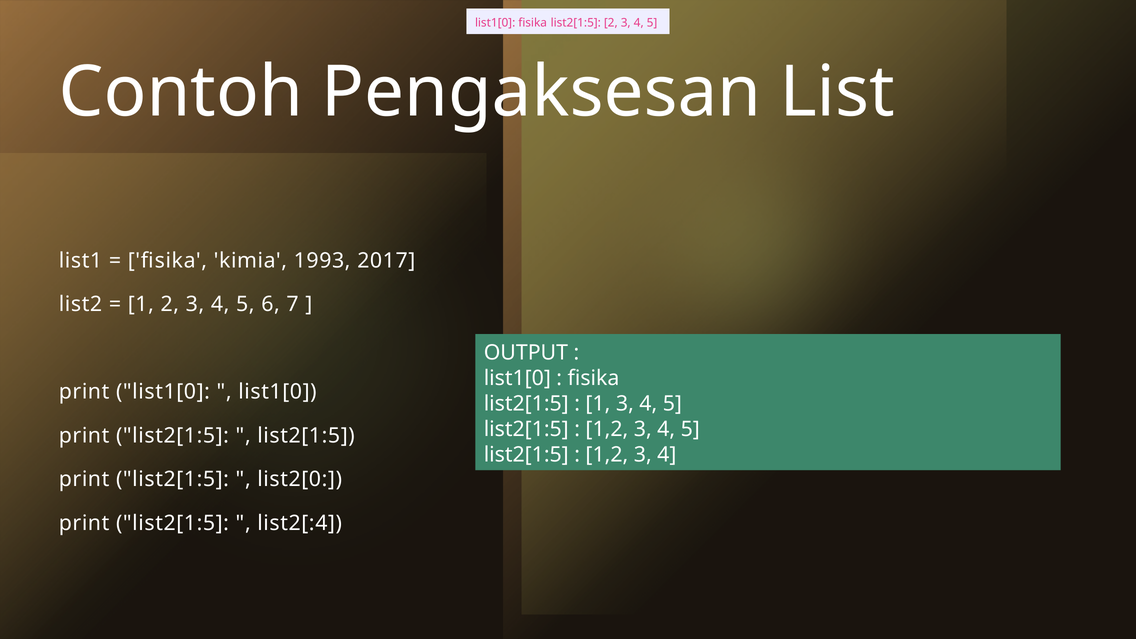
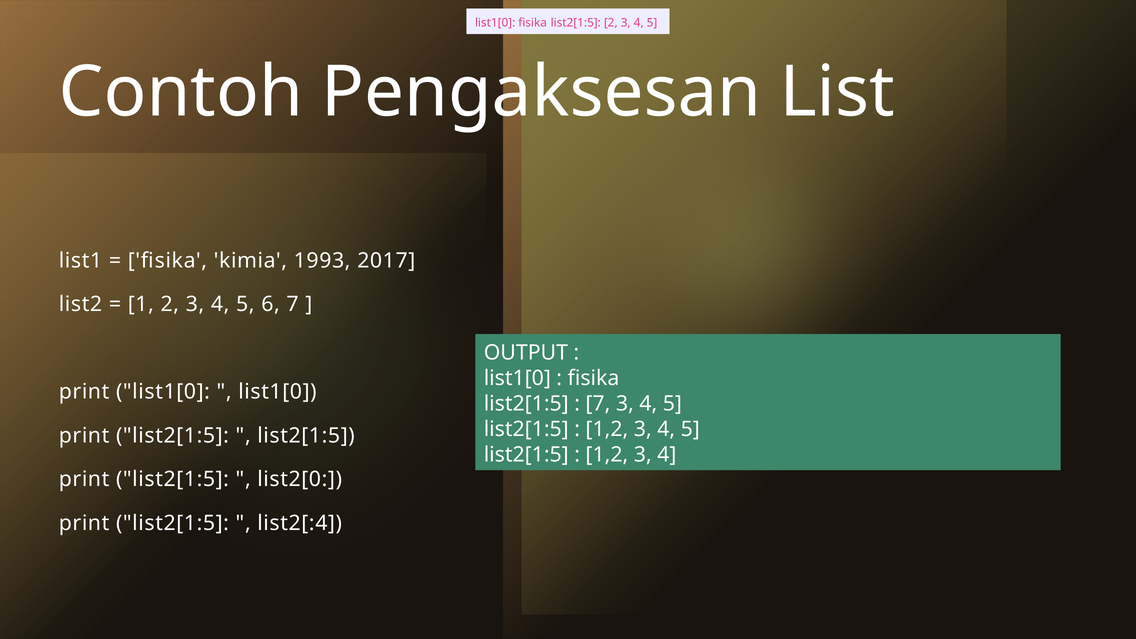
1: 1 -> 7 (598, 404)
